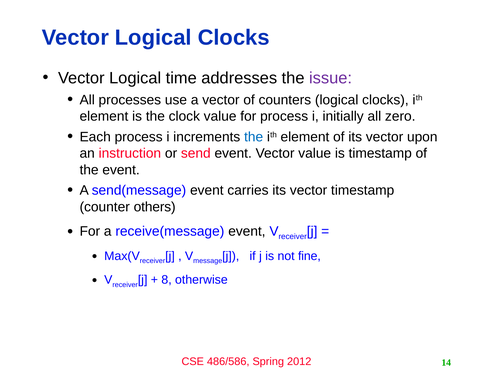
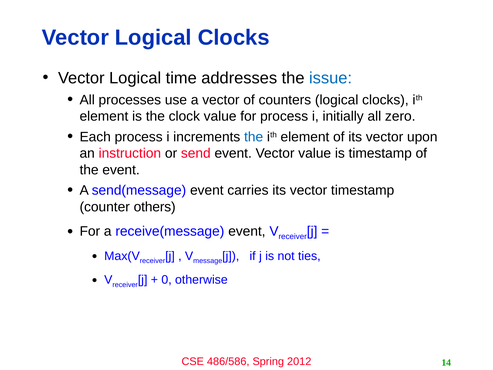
issue colour: purple -> blue (331, 78)
fine: fine -> ties (309, 256)
8: 8 -> 0 (167, 280)
